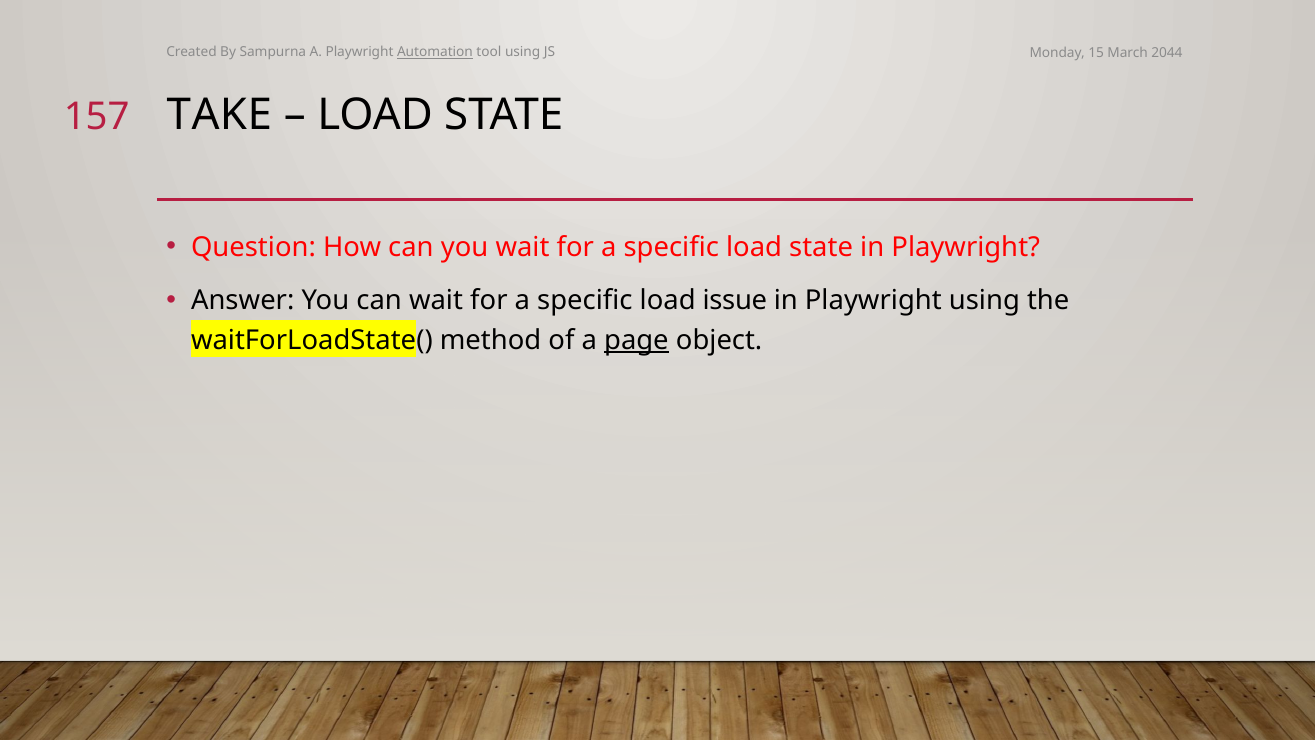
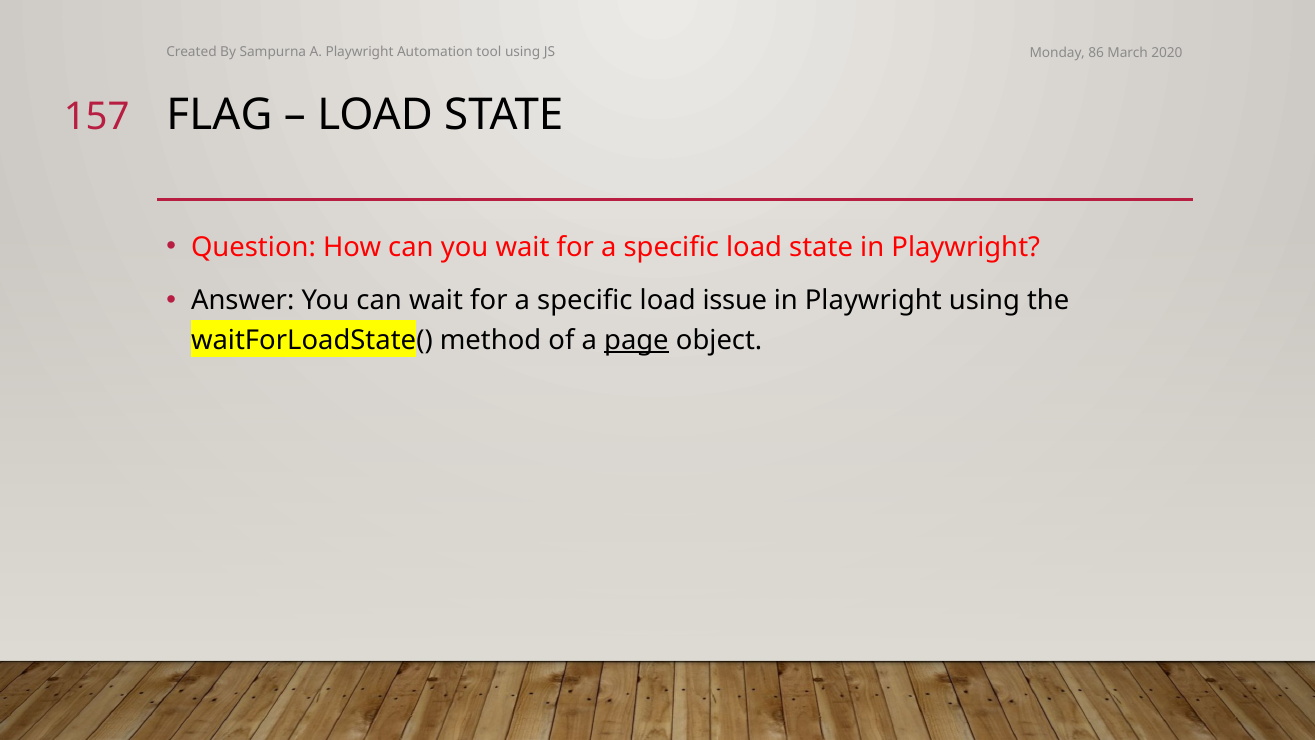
Automation underline: present -> none (435, 52)
15: 15 -> 86 (1096, 53)
2044: 2044 -> 2020 (1167, 53)
TAKE: TAKE -> FLAG (219, 115)
